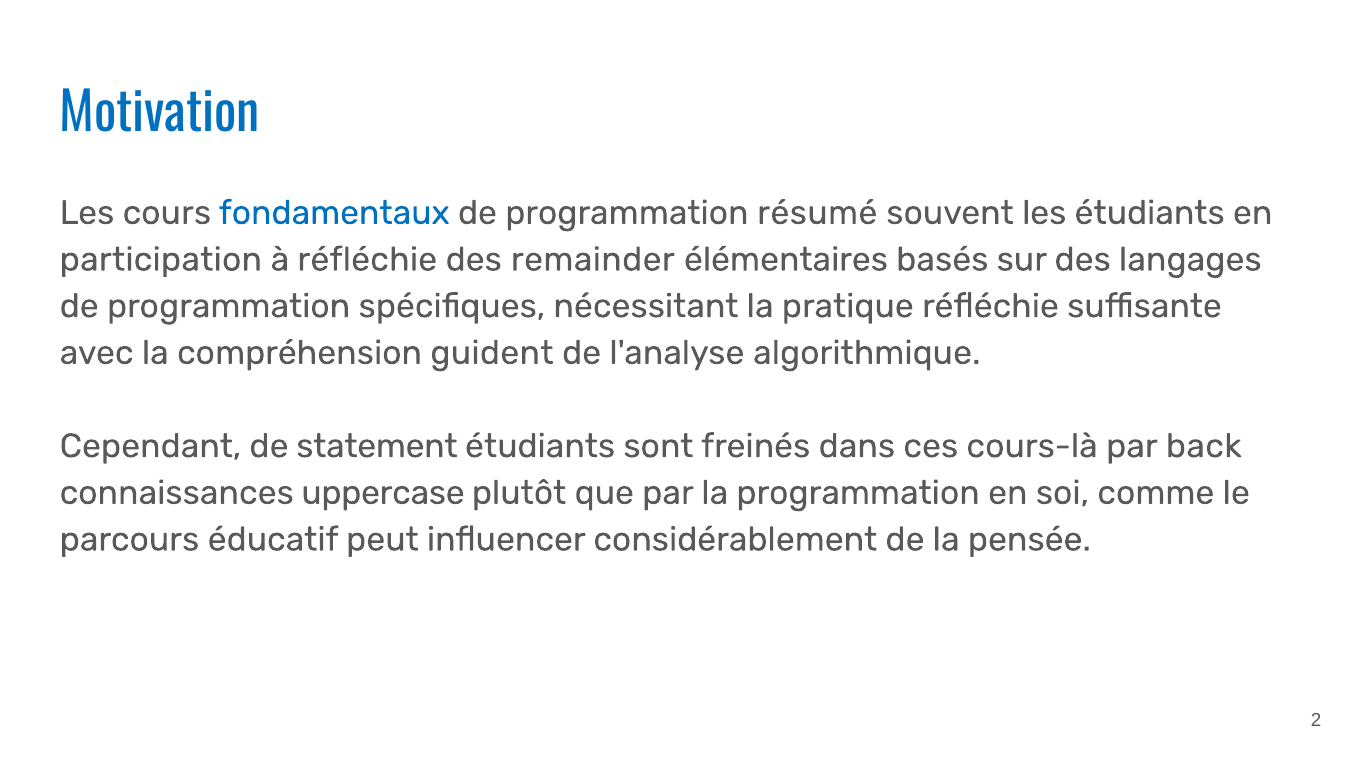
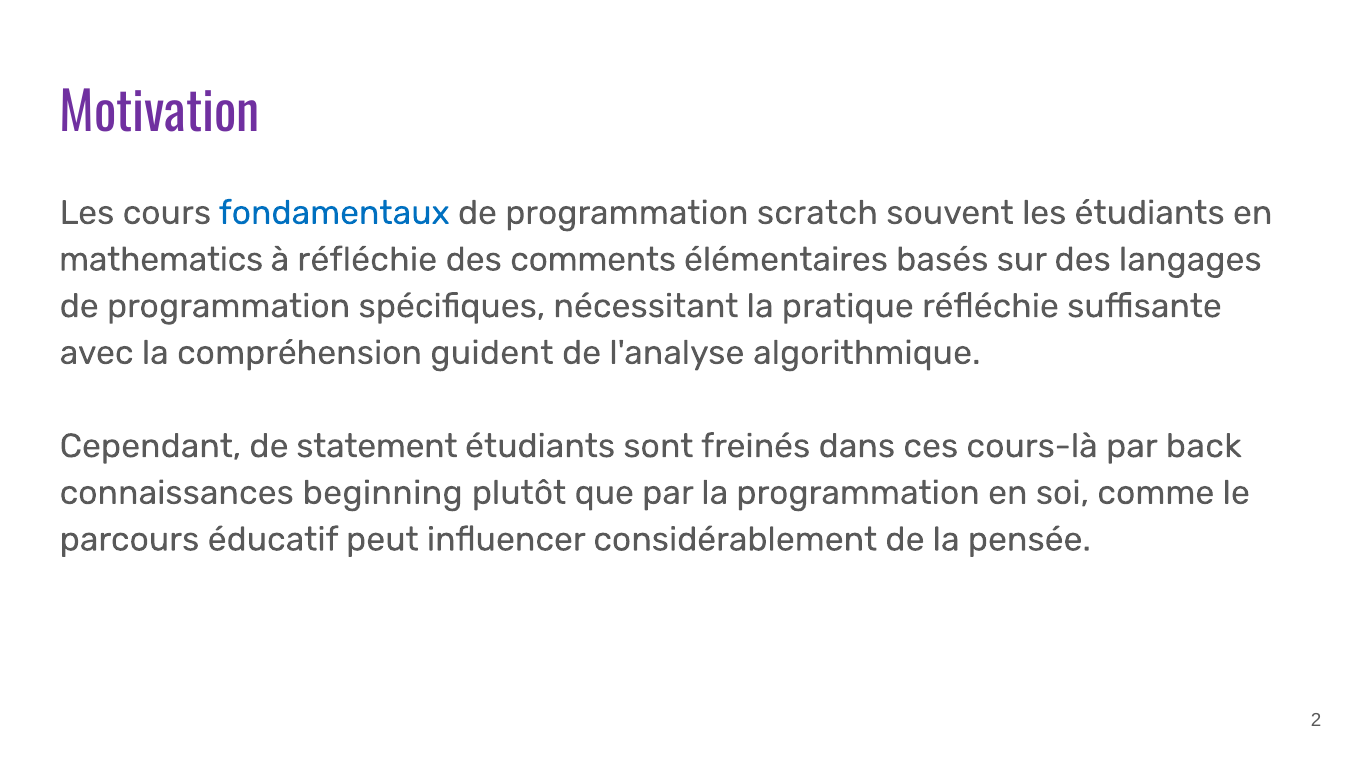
Motivation colour: blue -> purple (160, 115)
résumé: résumé -> scratch (817, 213)
participation: participation -> mathematics (161, 259)
remainder: remainder -> comments (593, 259)
uppercase: uppercase -> beginning (383, 493)
